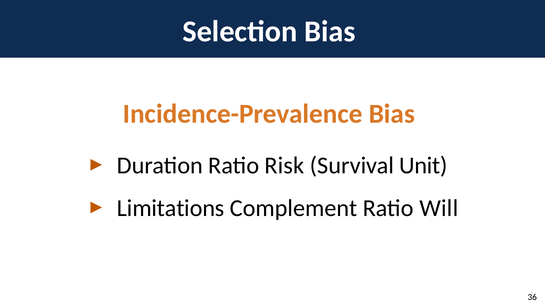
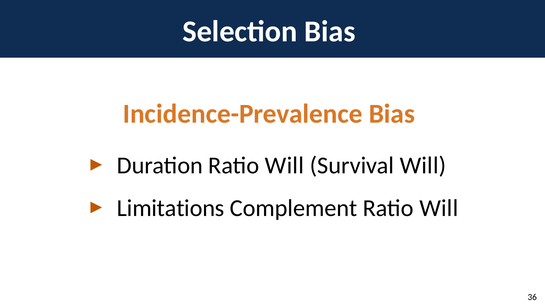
Duration Ratio Risk: Risk -> Will (284, 165)
Survival Unit: Unit -> Will (423, 165)
